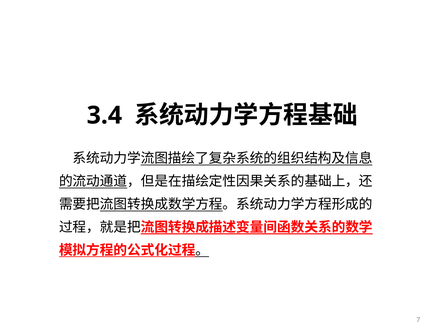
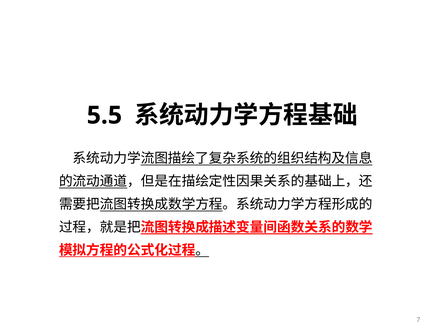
3.4: 3.4 -> 5.5 (104, 115)
